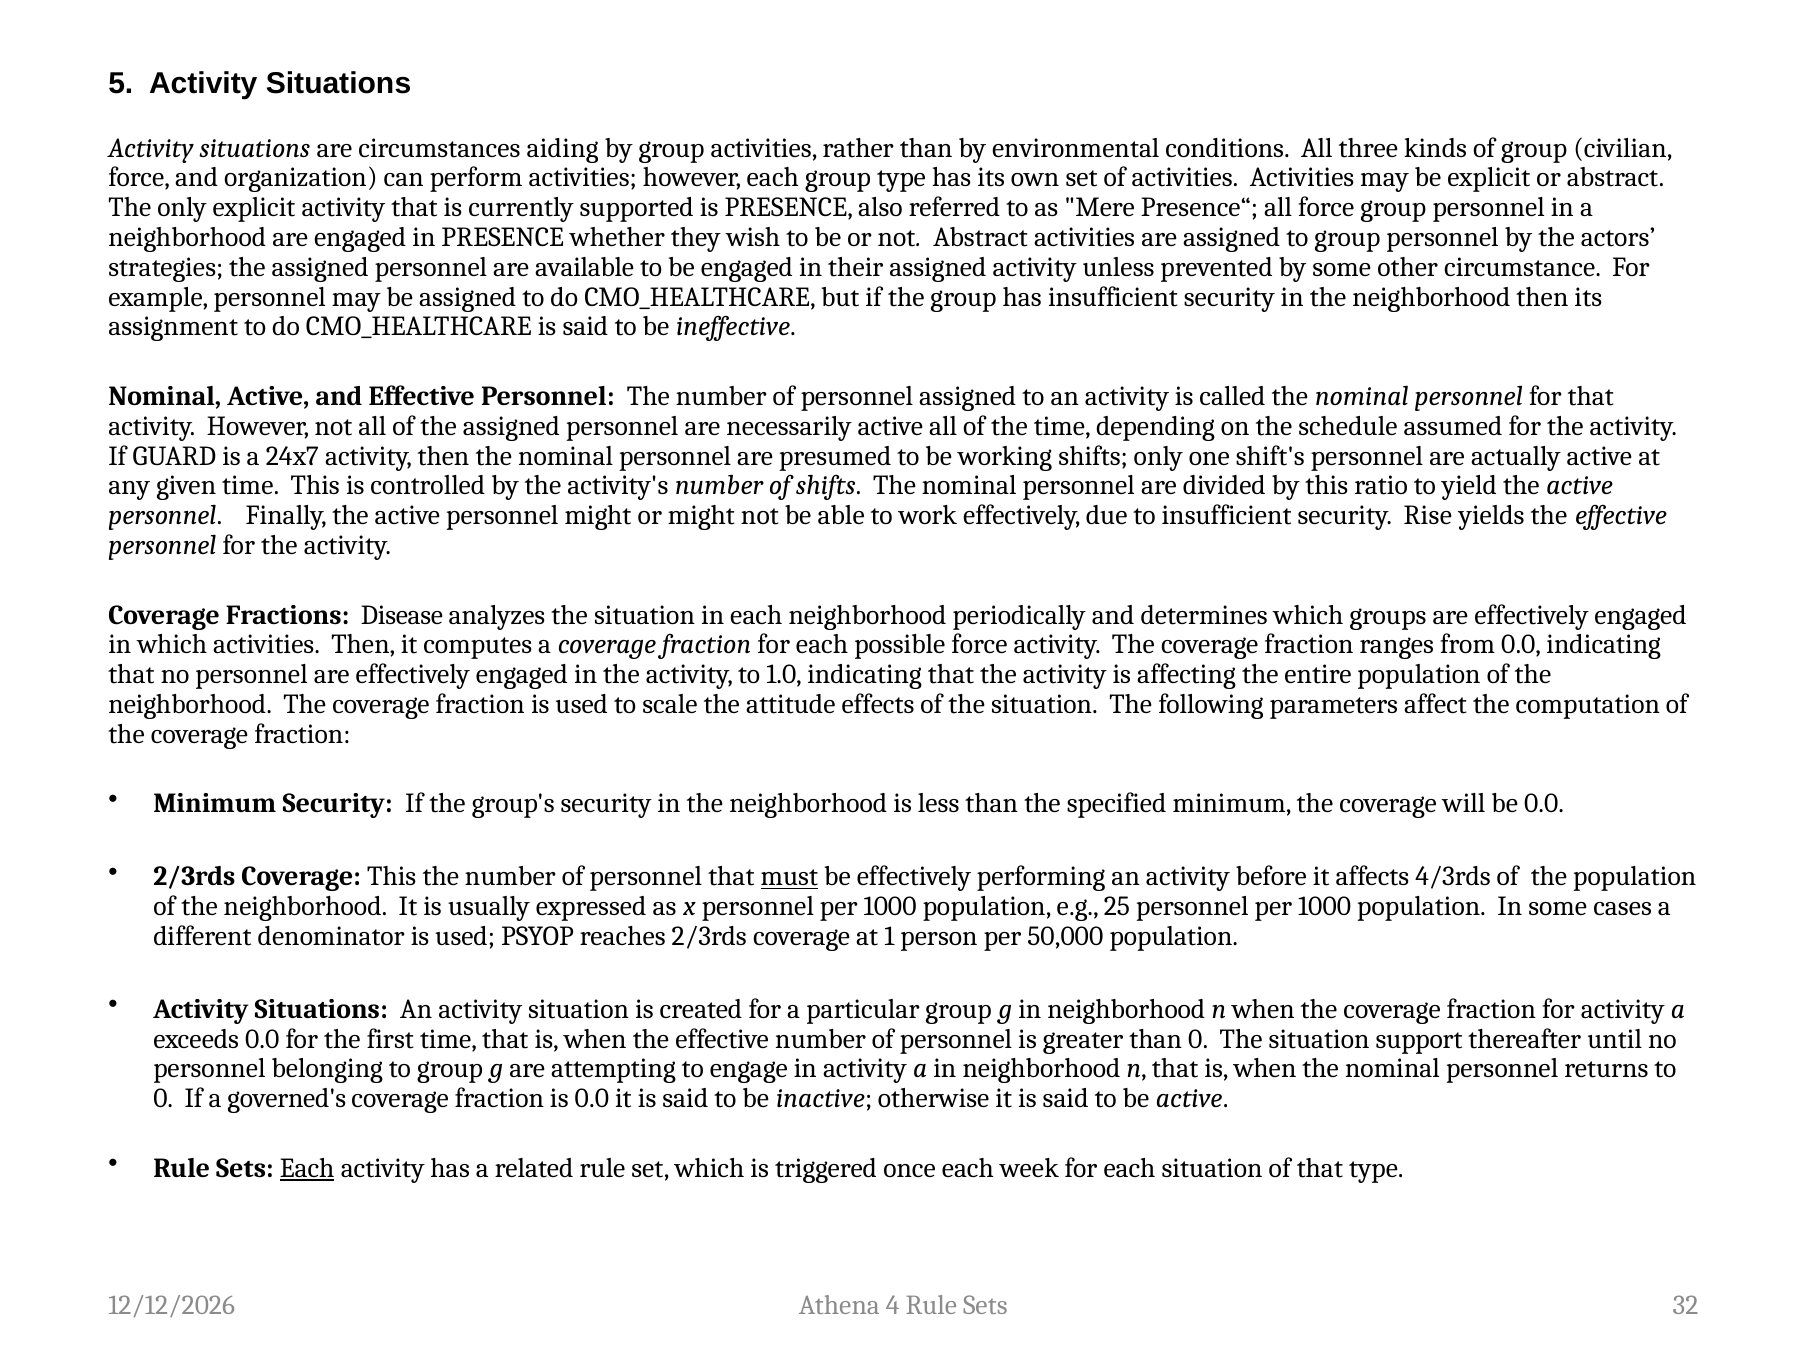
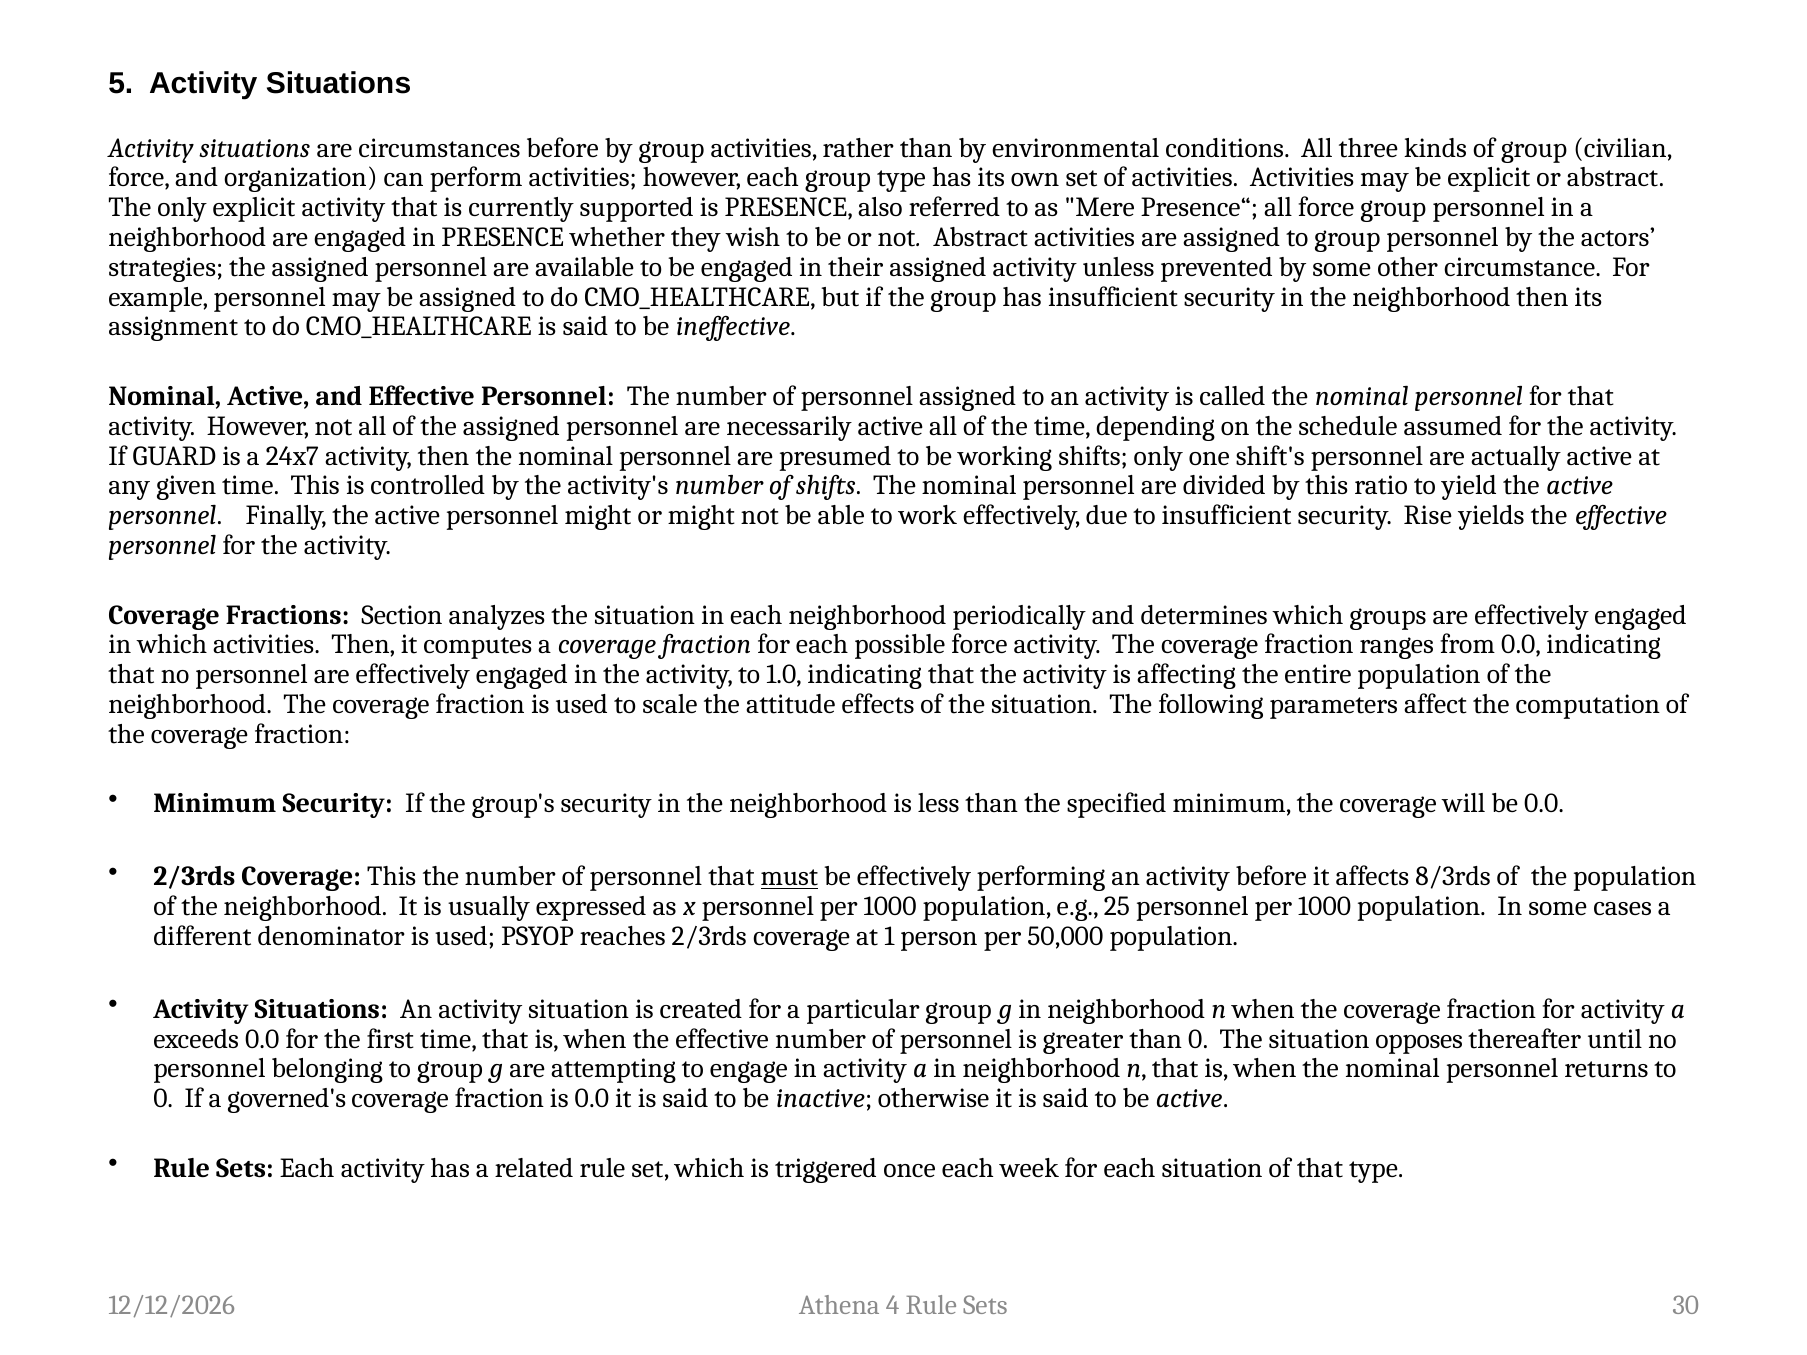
circumstances aiding: aiding -> before (563, 148)
Disease: Disease -> Section (402, 615)
4/3rds: 4/3rds -> 8/3rds (1453, 877)
support: support -> opposes (1419, 1039)
Each underline: present -> none (307, 1168)
32: 32 -> 30 (1686, 1306)
